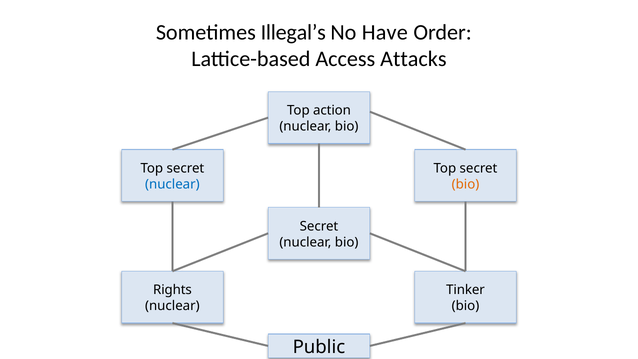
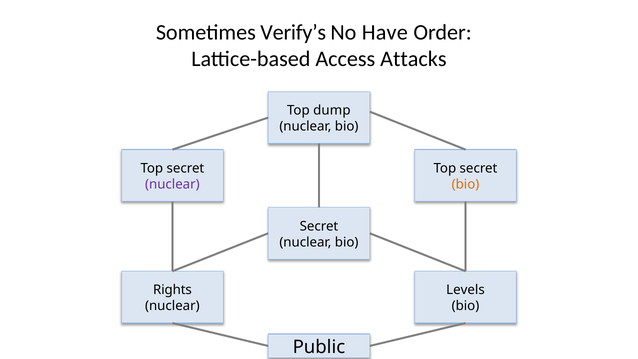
Illegal’s: Illegal’s -> Verify’s (293, 33)
action: action -> dump (332, 111)
nuclear colour: blue -> purple (172, 184)
Tinker: Tinker -> Levels (465, 290)
